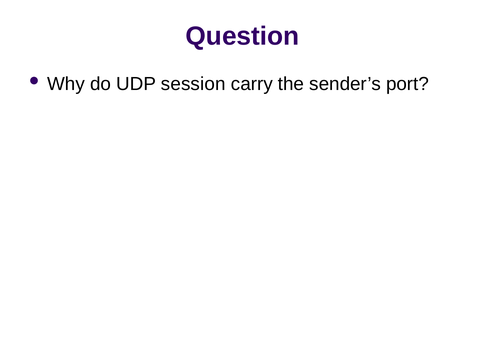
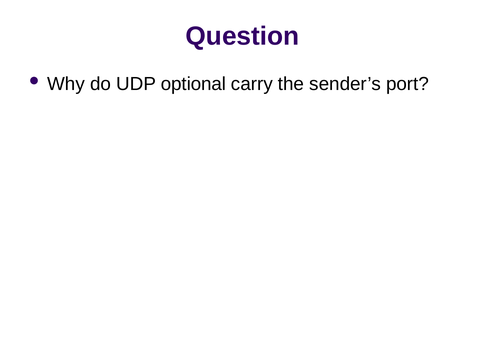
session: session -> optional (193, 84)
